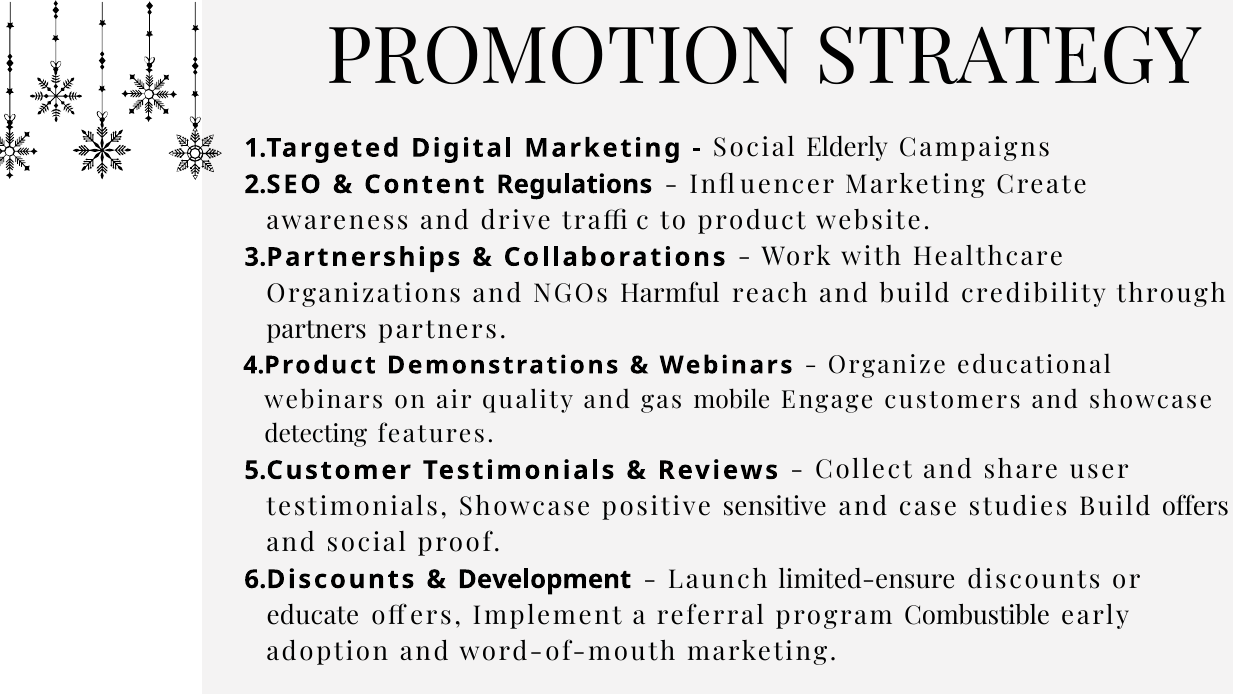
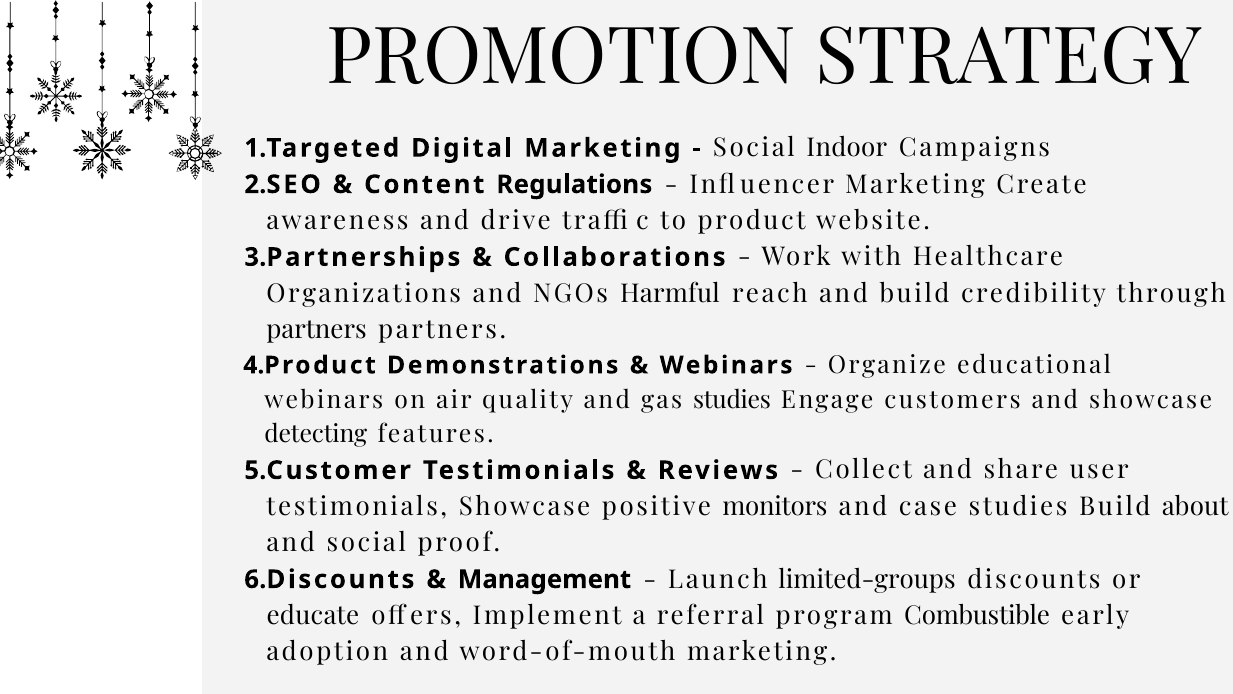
Elderly: Elderly -> Indoor (847, 148)
gas mobile: mobile -> studies (732, 400)
sensitive: sensitive -> monitors (775, 506)
Build offers: offers -> about (1195, 506)
Development: Development -> Management (544, 579)
limited-ensure: limited-ensure -> limited-groups (867, 579)
